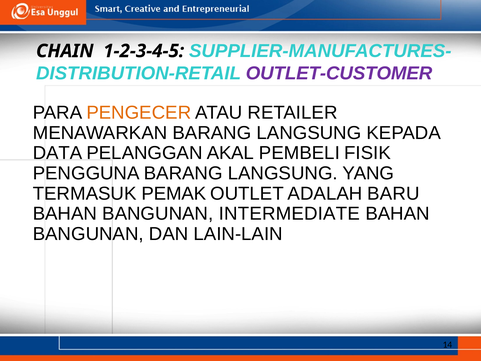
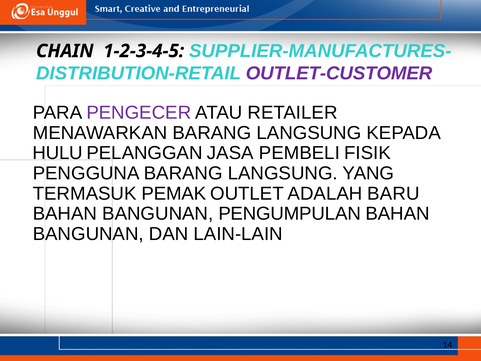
PENGECER colour: orange -> purple (139, 113)
DATA: DATA -> HULU (58, 153)
AKAL: AKAL -> JASA (230, 153)
INTERMEDIATE: INTERMEDIATE -> PENGUMPULAN (290, 214)
